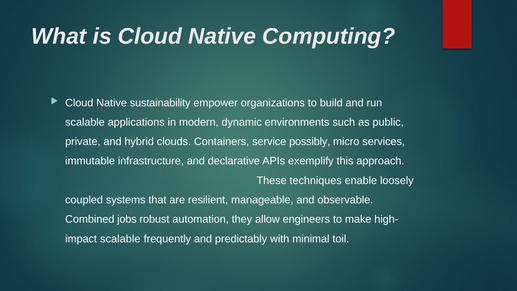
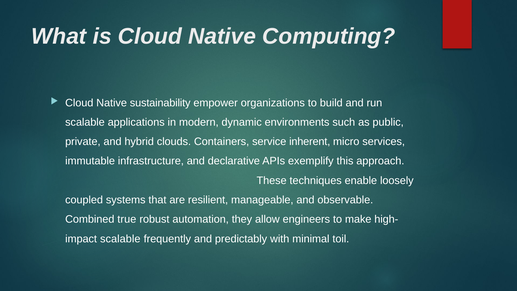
possibly: possibly -> inherent (310, 142)
jobs: jobs -> true (127, 219)
